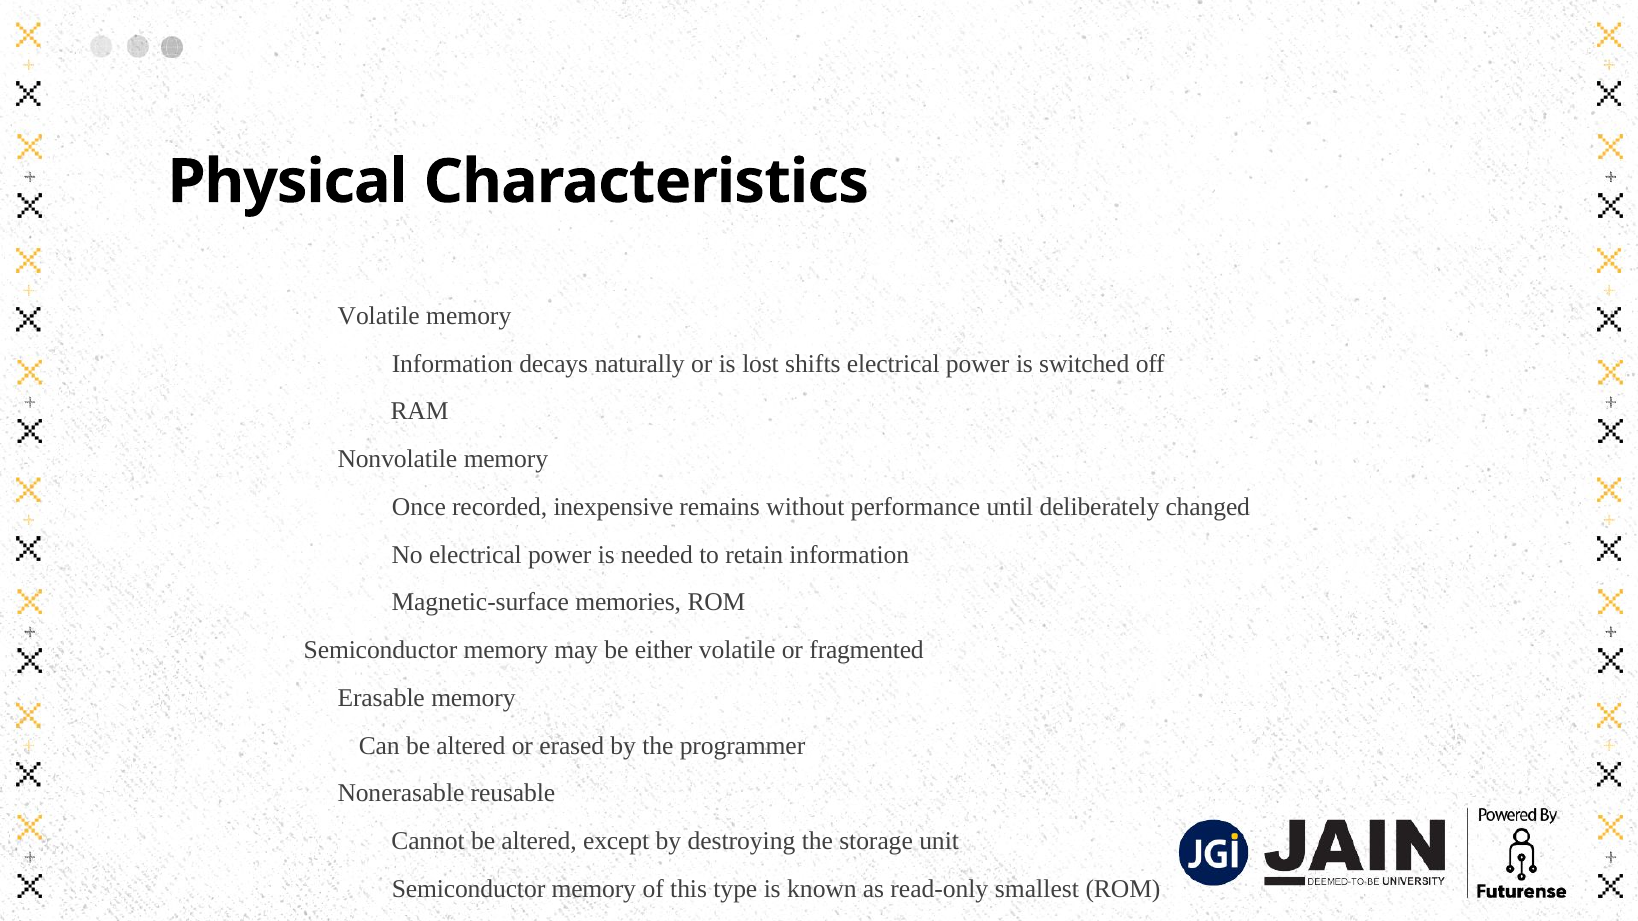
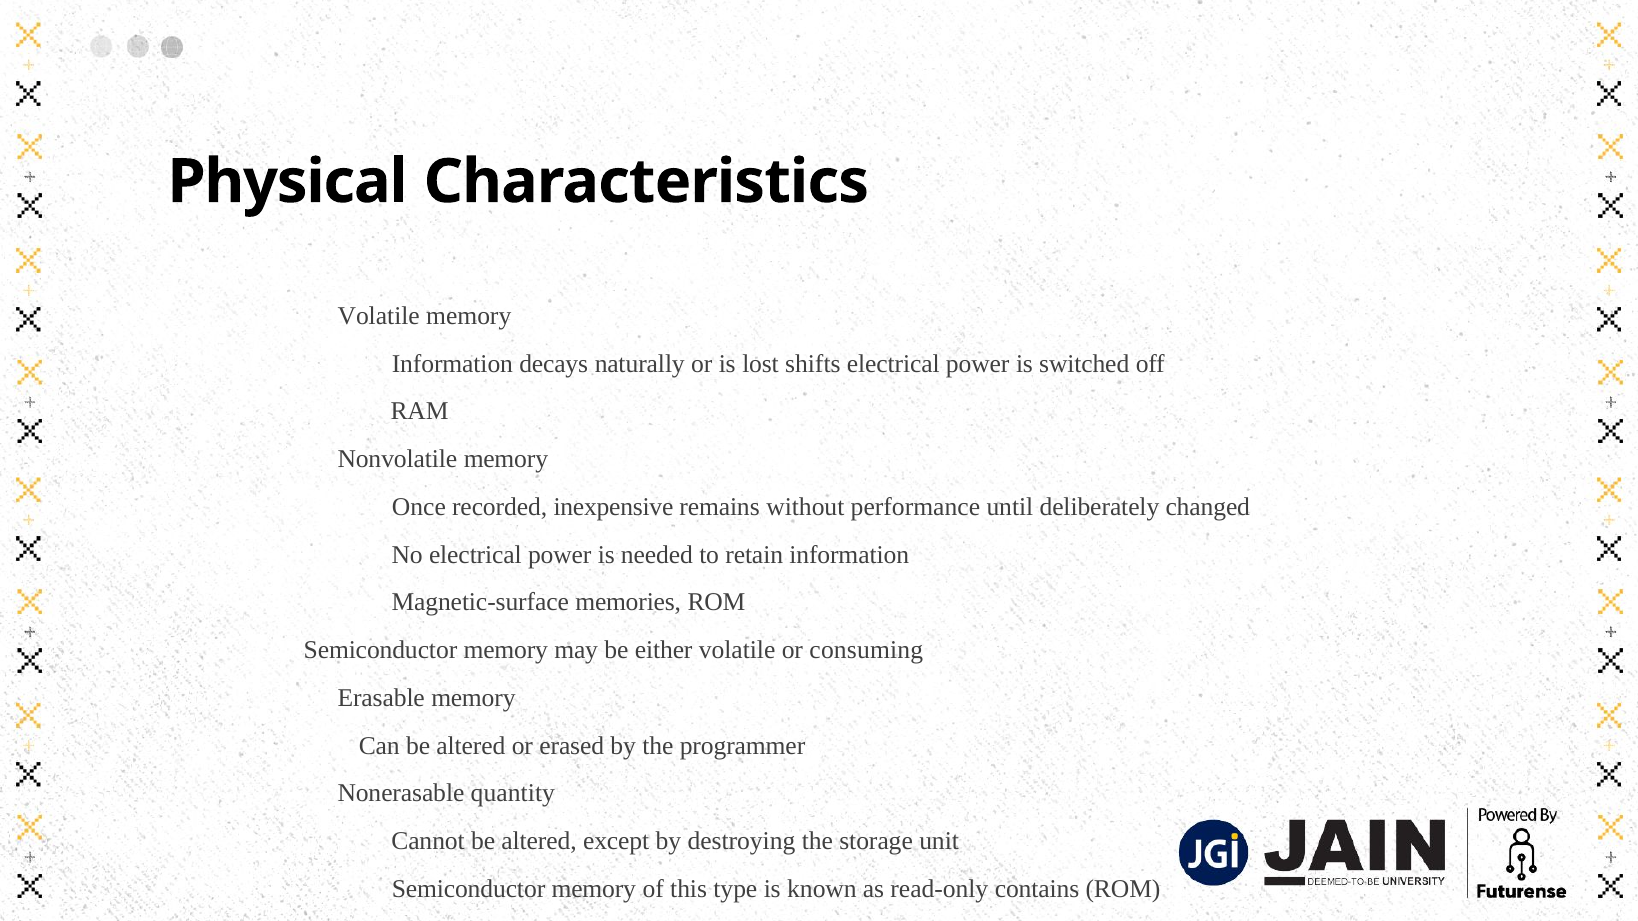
fragmented: fragmented -> consuming (866, 651)
reusable: reusable -> quantity (513, 794)
smallest: smallest -> contains (1037, 890)
